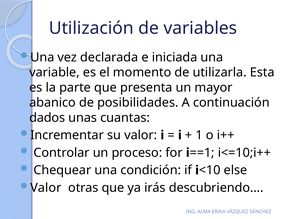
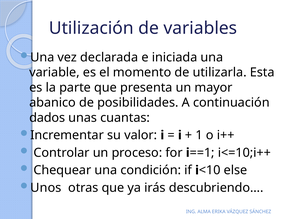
Valor: Valor -> Unos (46, 188)
